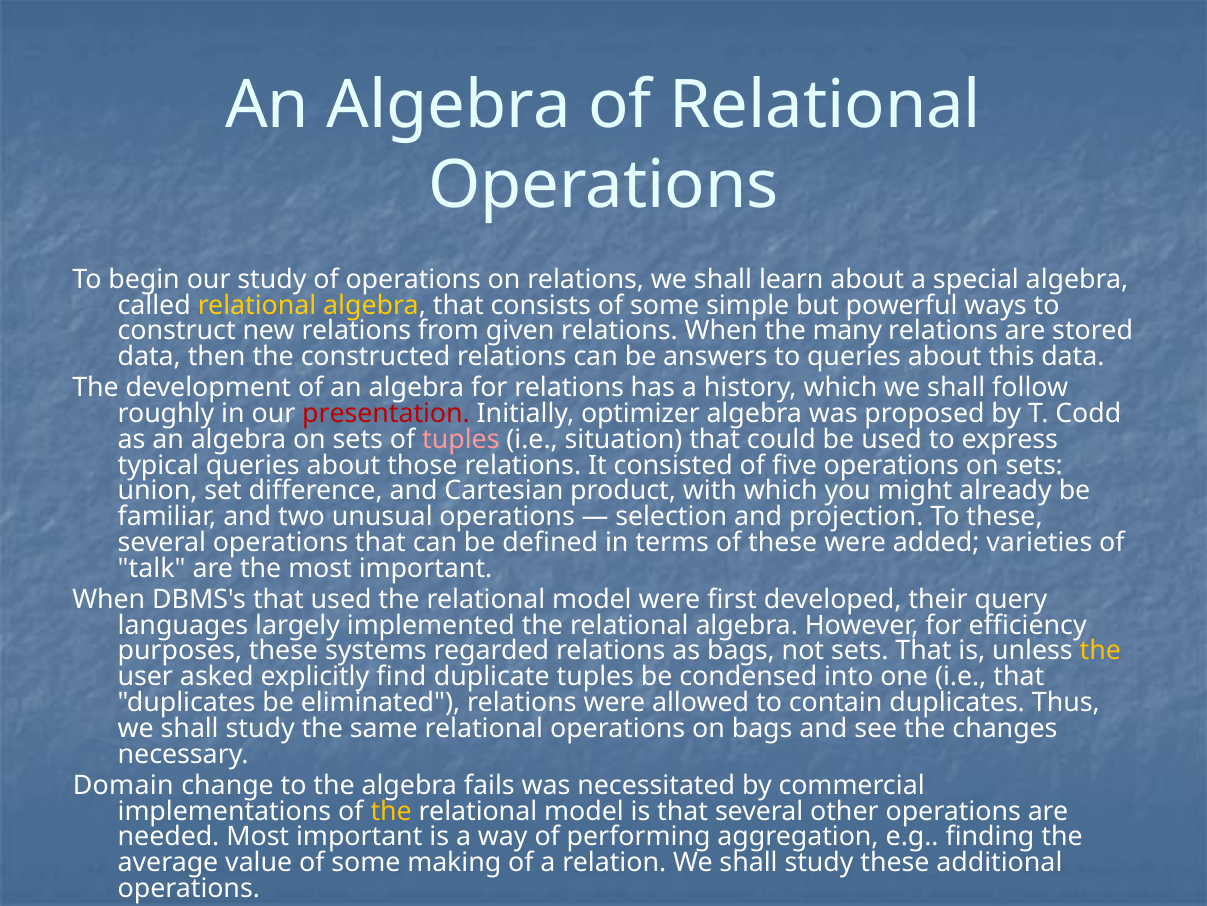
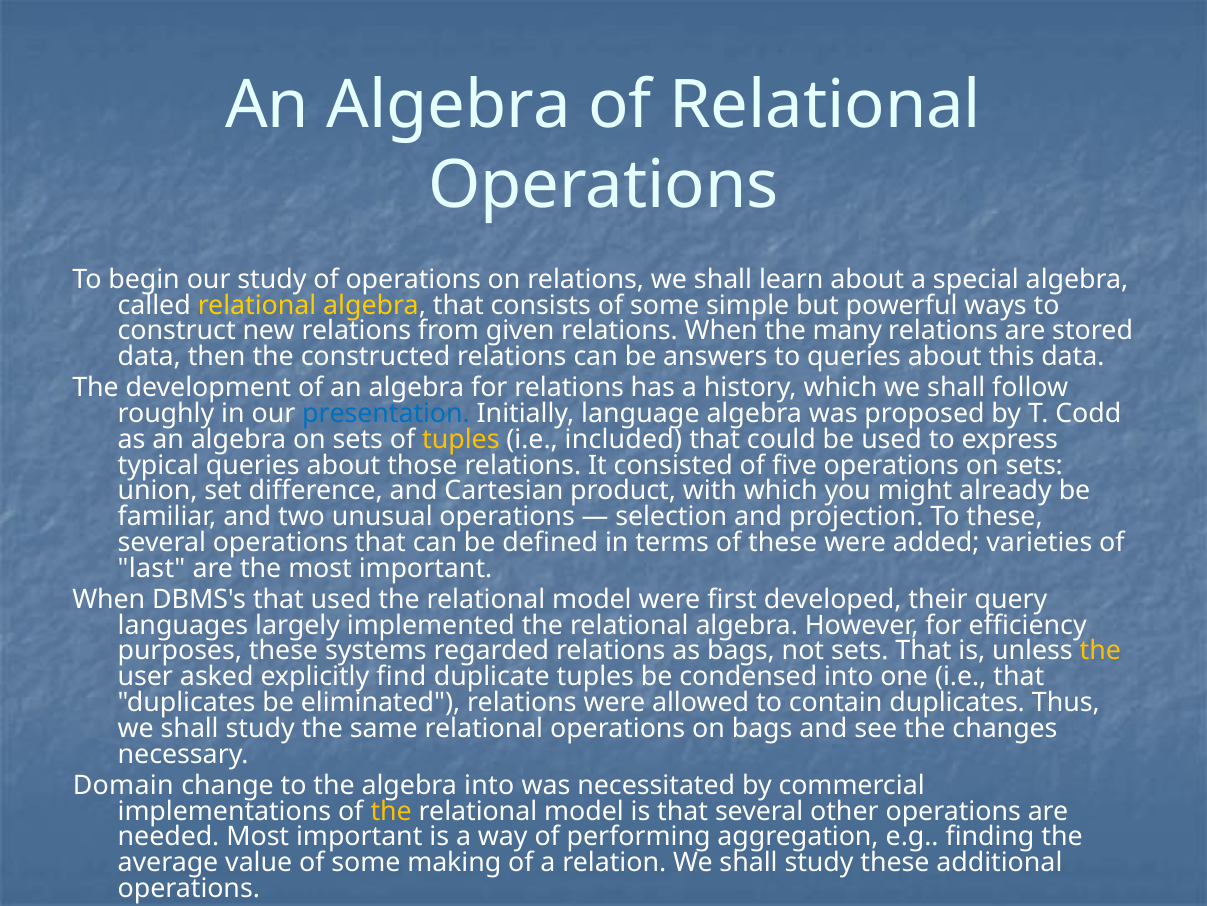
presentation colour: red -> blue (386, 413)
optimizer: optimizer -> language (640, 413)
tuples colour: pink -> yellow (461, 439)
situation: situation -> included (623, 439)
talk: talk -> last (152, 568)
algebra fails: fails -> into (489, 785)
